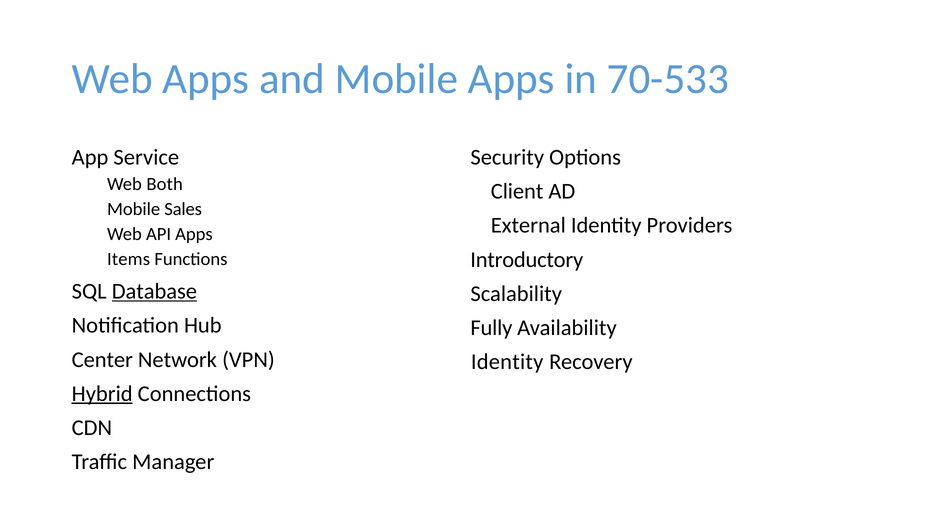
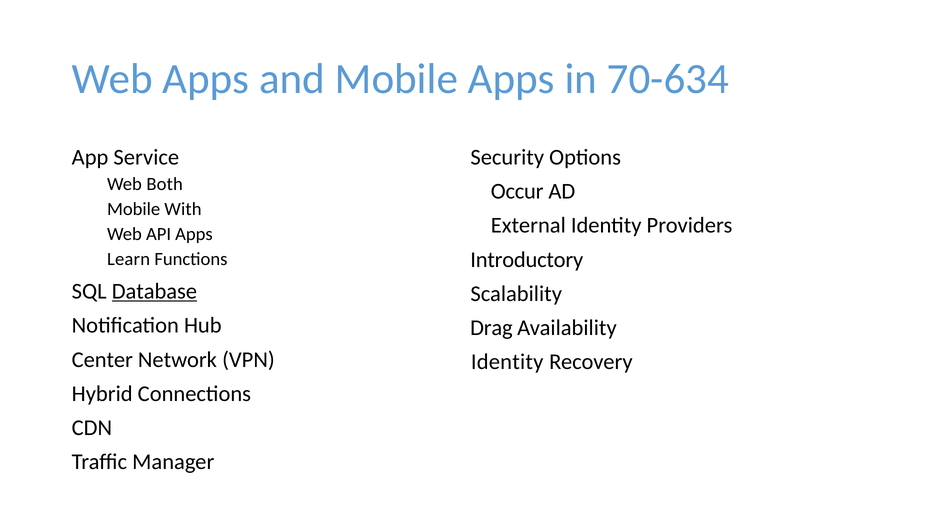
70-533: 70-533 -> 70-634 (668, 79)
Client: Client -> Occur (517, 191)
Sales: Sales -> With (183, 209)
Items: Items -> Learn (129, 259)
Fully: Fully -> Drag (491, 328)
Hybrid underline: present -> none (102, 394)
